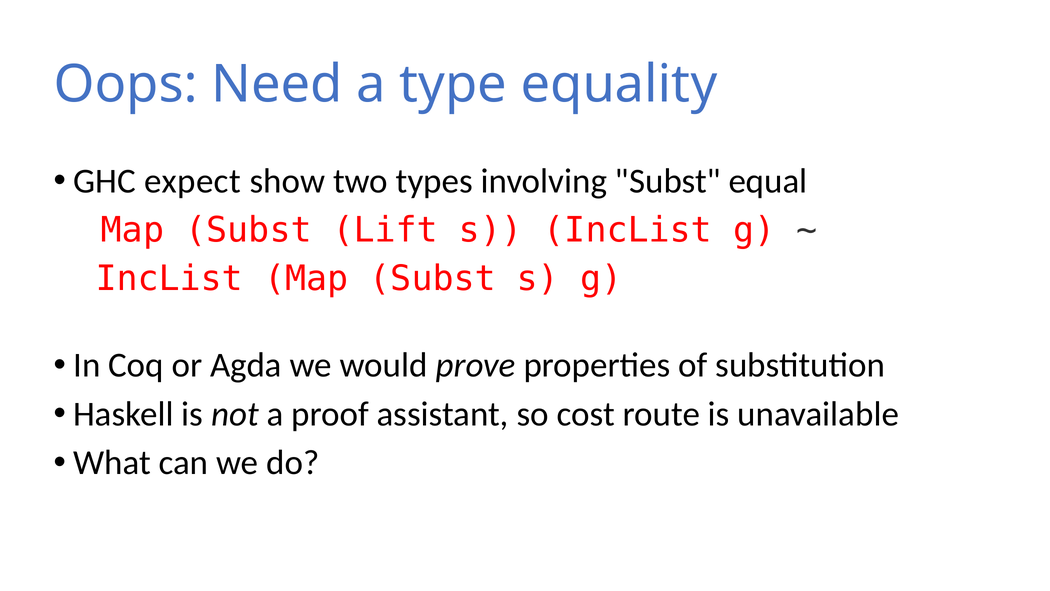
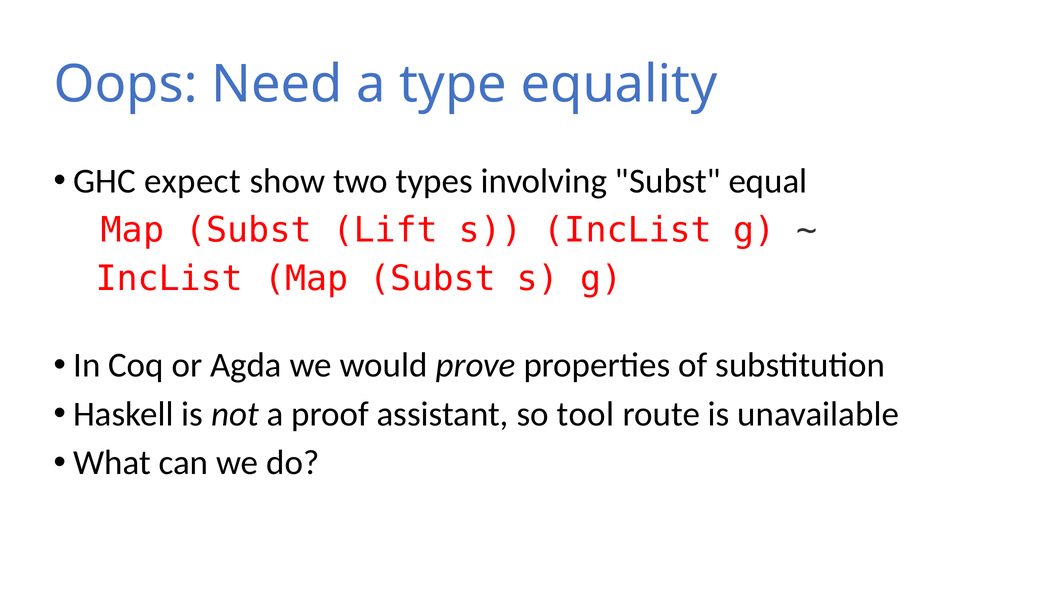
cost: cost -> tool (585, 414)
